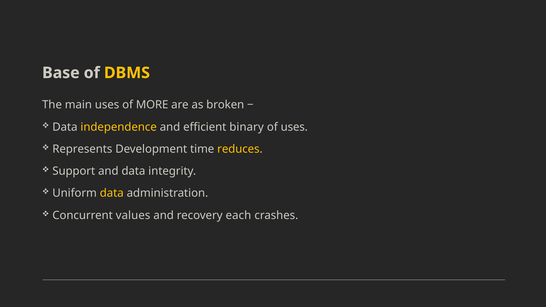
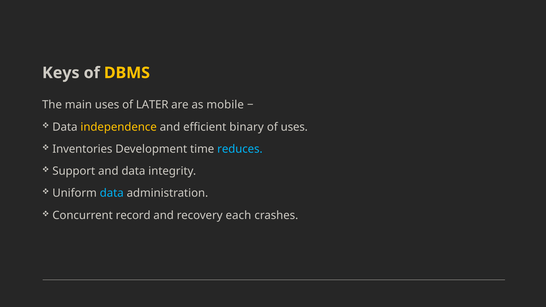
Base: Base -> Keys (61, 73)
MORE: MORE -> LATER (152, 105)
broken: broken -> mobile (225, 105)
Represents: Represents -> Inventories (82, 149)
reduces colour: yellow -> light blue (240, 149)
data colour: yellow -> light blue (112, 193)
values: values -> record (133, 215)
